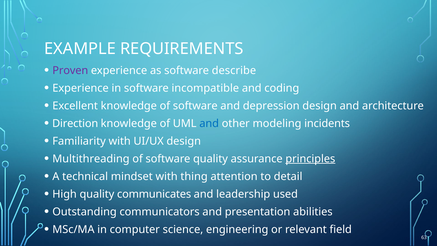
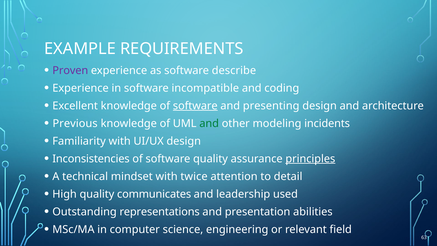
software underline: none -> present (195, 106)
depression: depression -> presenting (271, 106)
Direction: Direction -> Previous (75, 123)
and colour: blue -> green (209, 123)
Multithreading: Multithreading -> Inconsistencies (91, 159)
thing: thing -> twice (194, 176)
communicators: communicators -> representations (160, 212)
